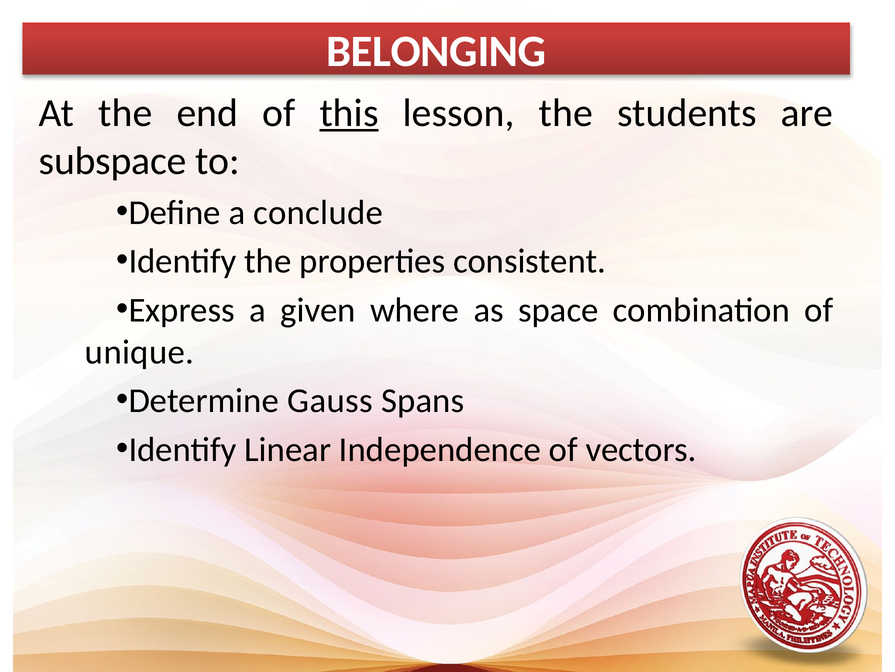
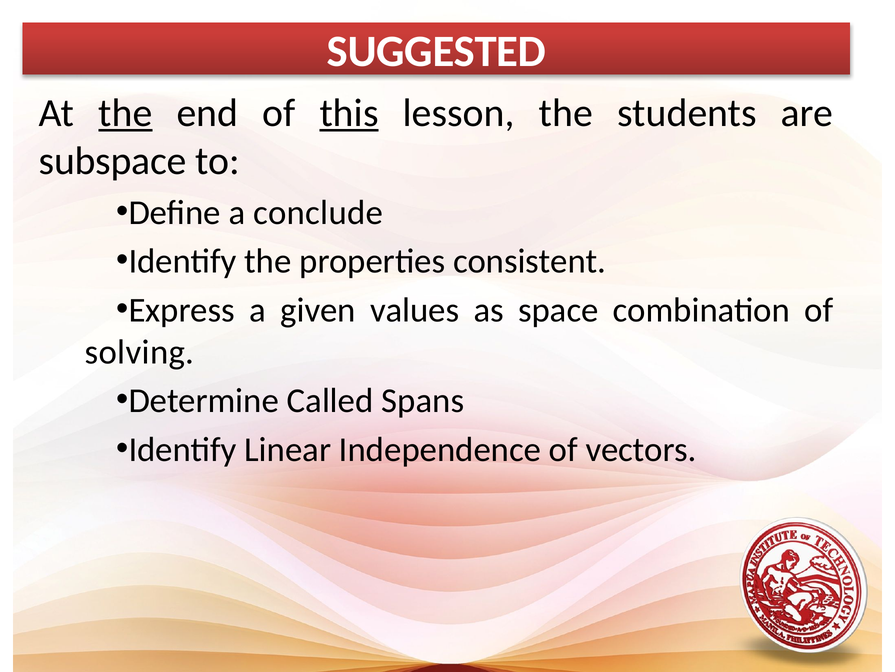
BELONGING: BELONGING -> SUGGESTED (436, 52)
the underline: none -> present (125, 113)
where: where -> values (415, 310)
unique: unique -> solving (140, 352)
Gauss: Gauss -> Called (330, 400)
